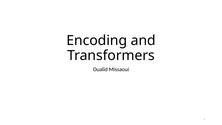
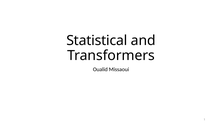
Encoding: Encoding -> Statistical (97, 41)
